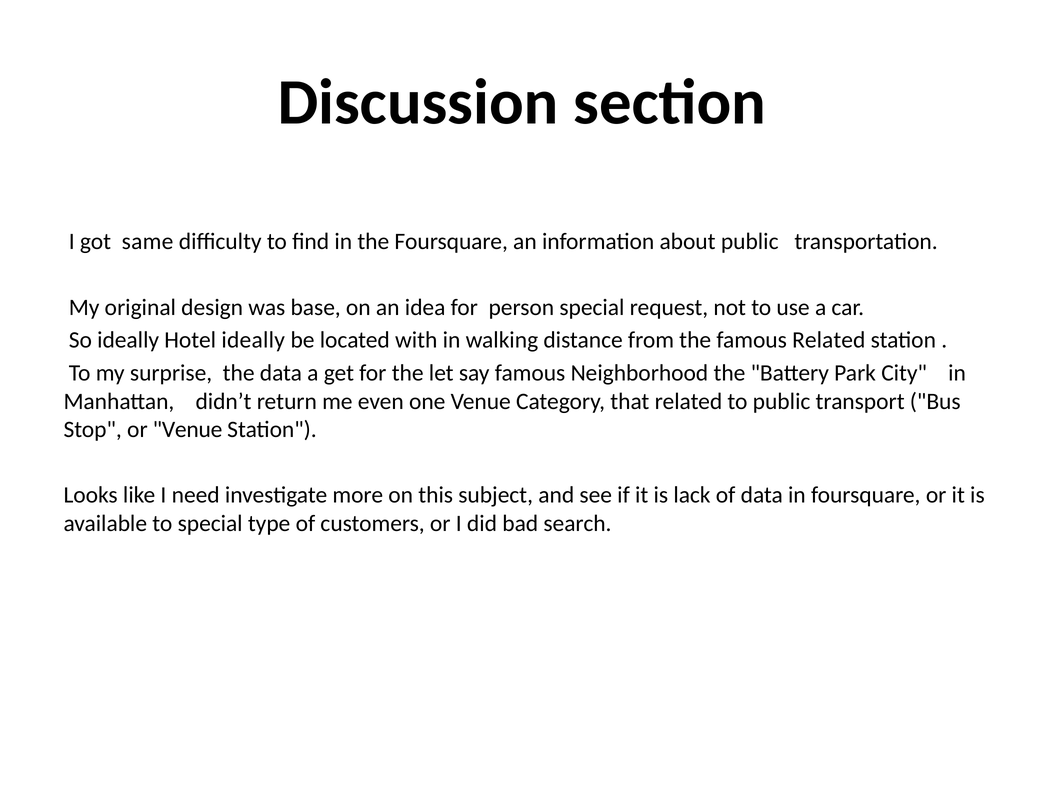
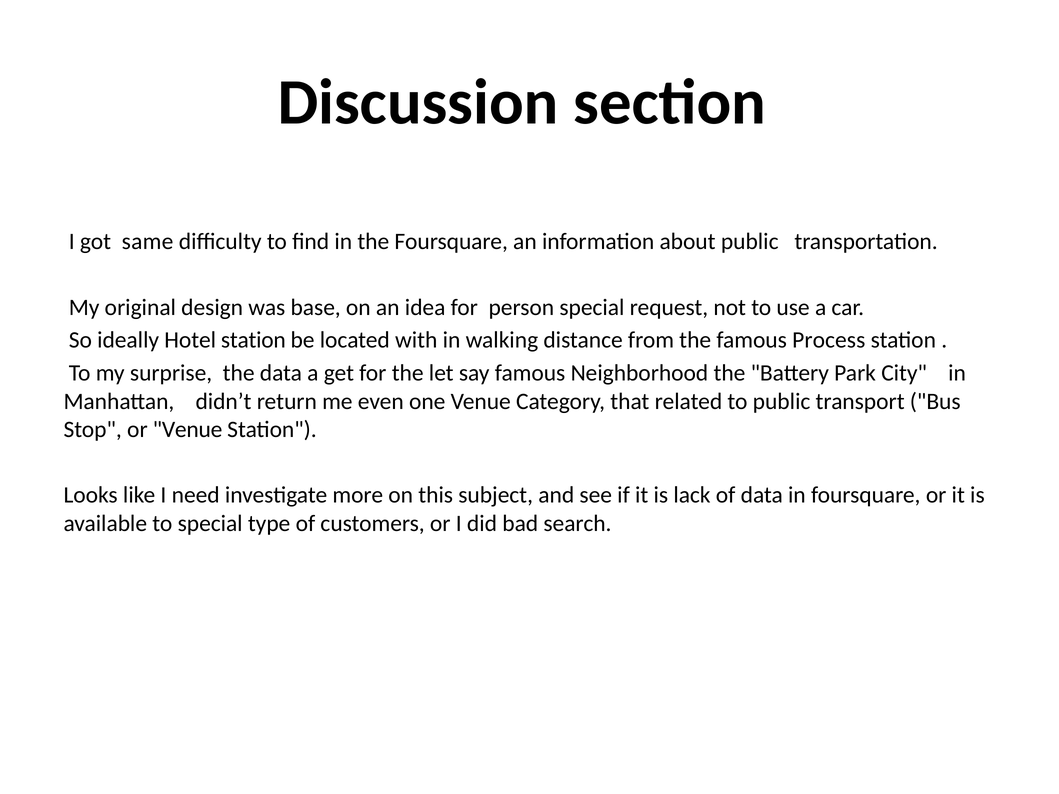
Hotel ideally: ideally -> station (253, 340)
famous Related: Related -> Process (829, 340)
